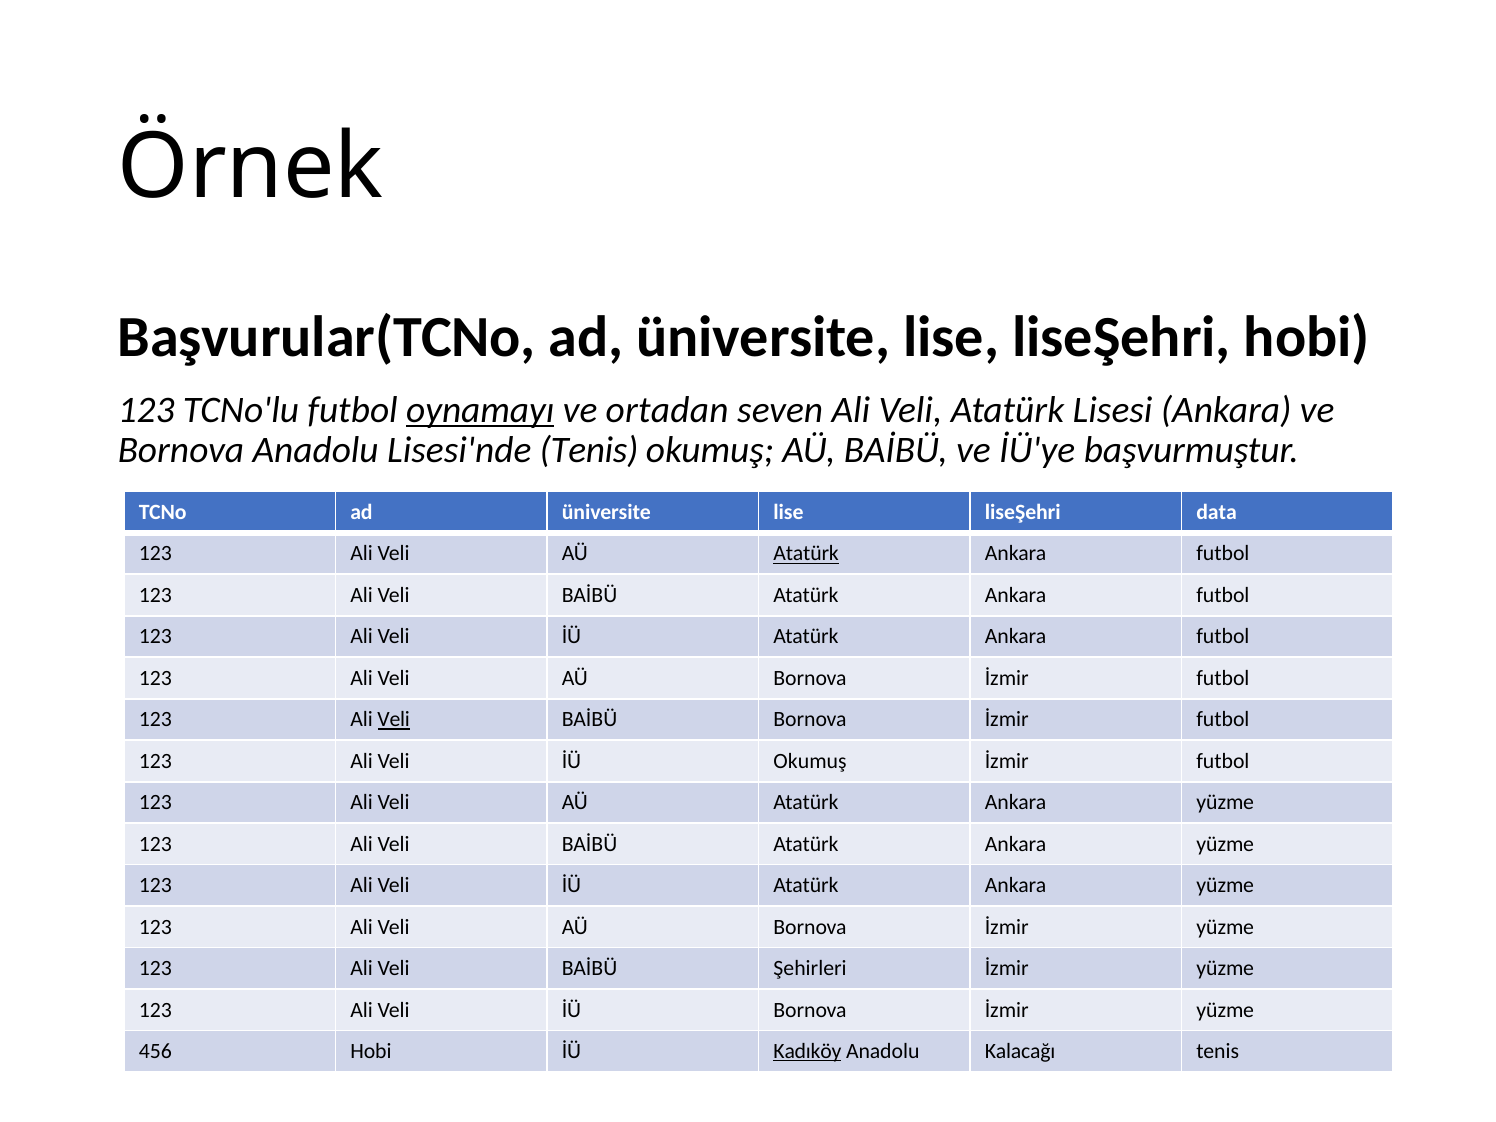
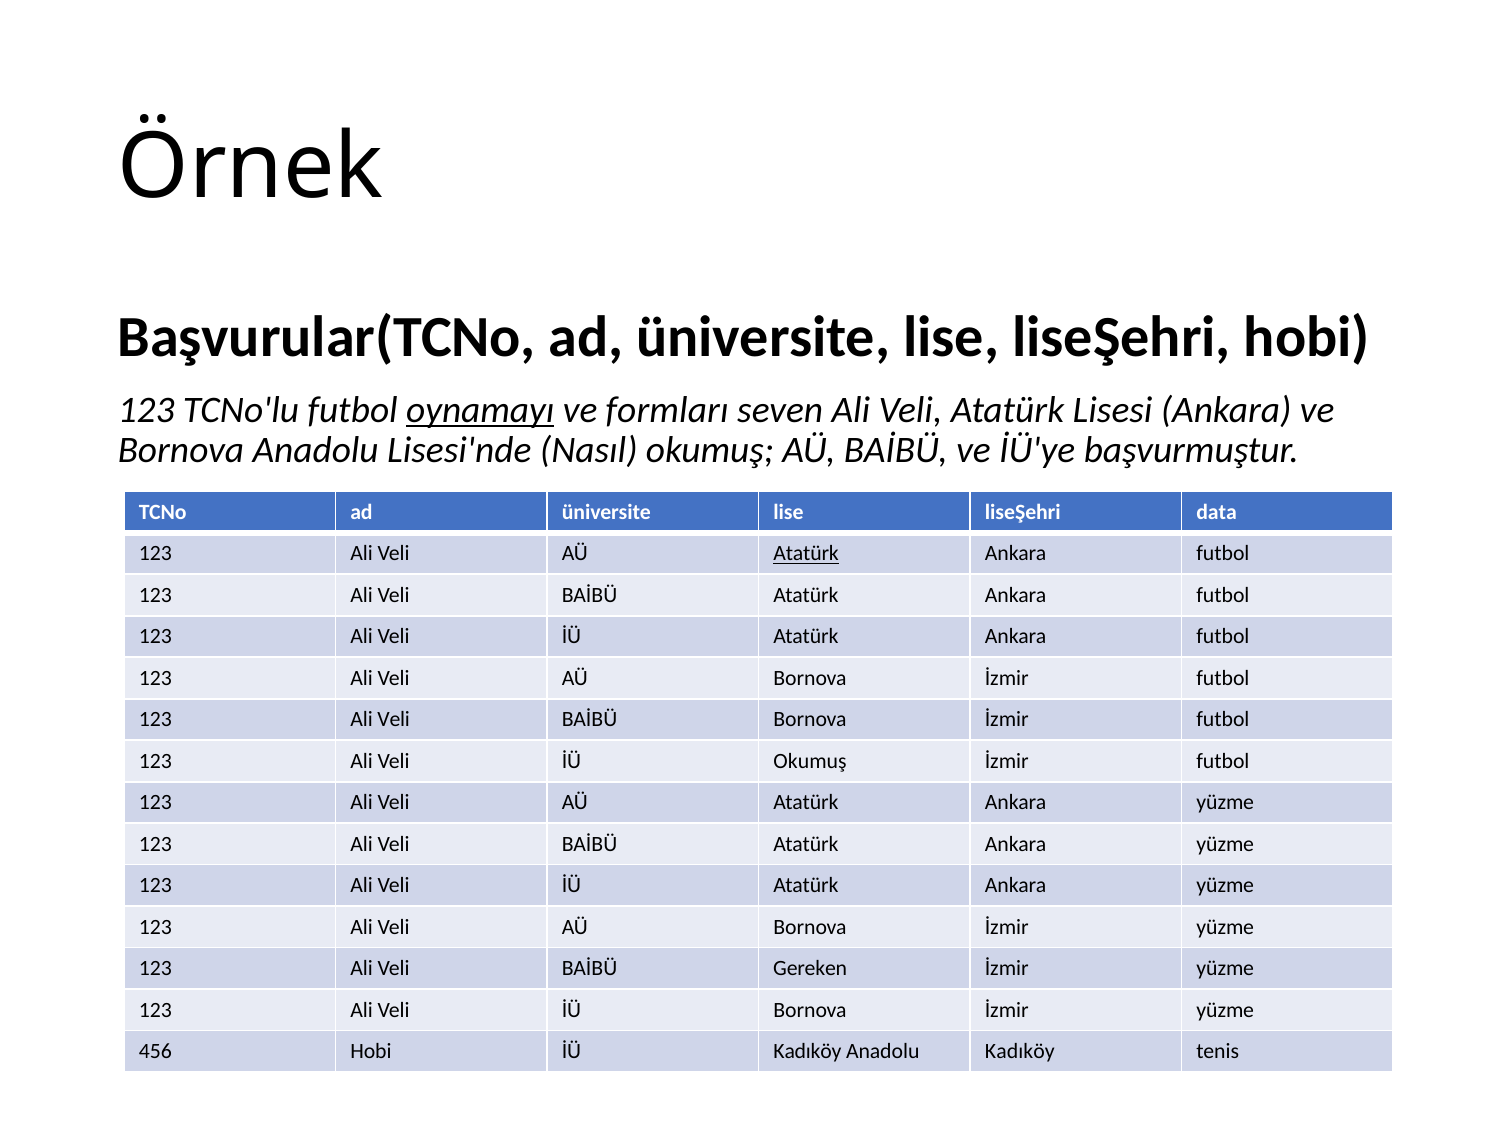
ortadan: ortadan -> formları (667, 410)
Lisesi'nde Tenis: Tenis -> Nasıl (589, 450)
Veli underline: present -> none (394, 720)
Şehirleri: Şehirleri -> Gereken (810, 968)
Kadıköy underline: present -> none (807, 1051)
Anadolu Kalacağı: Kalacağı -> Kadıköy (1020, 1051)
